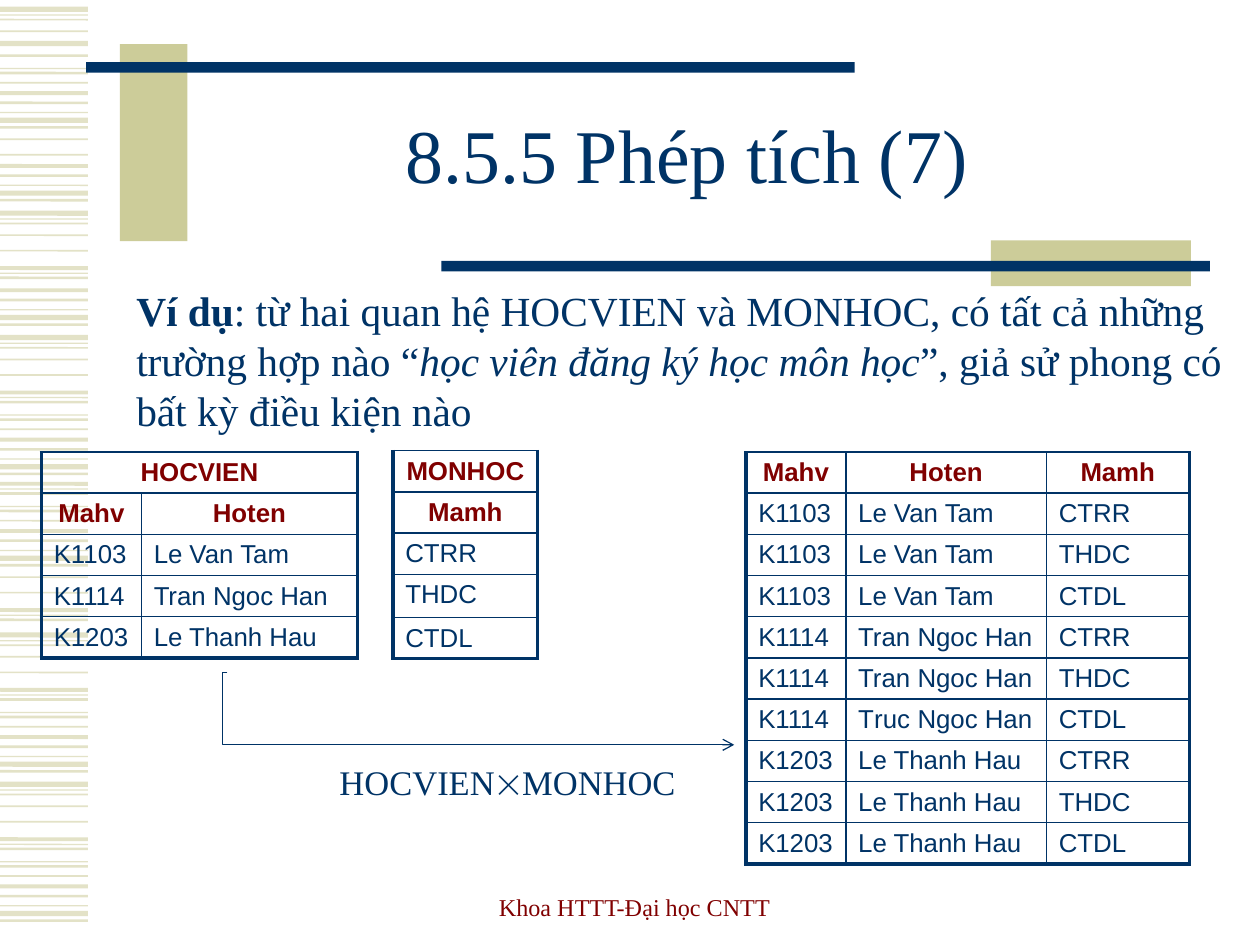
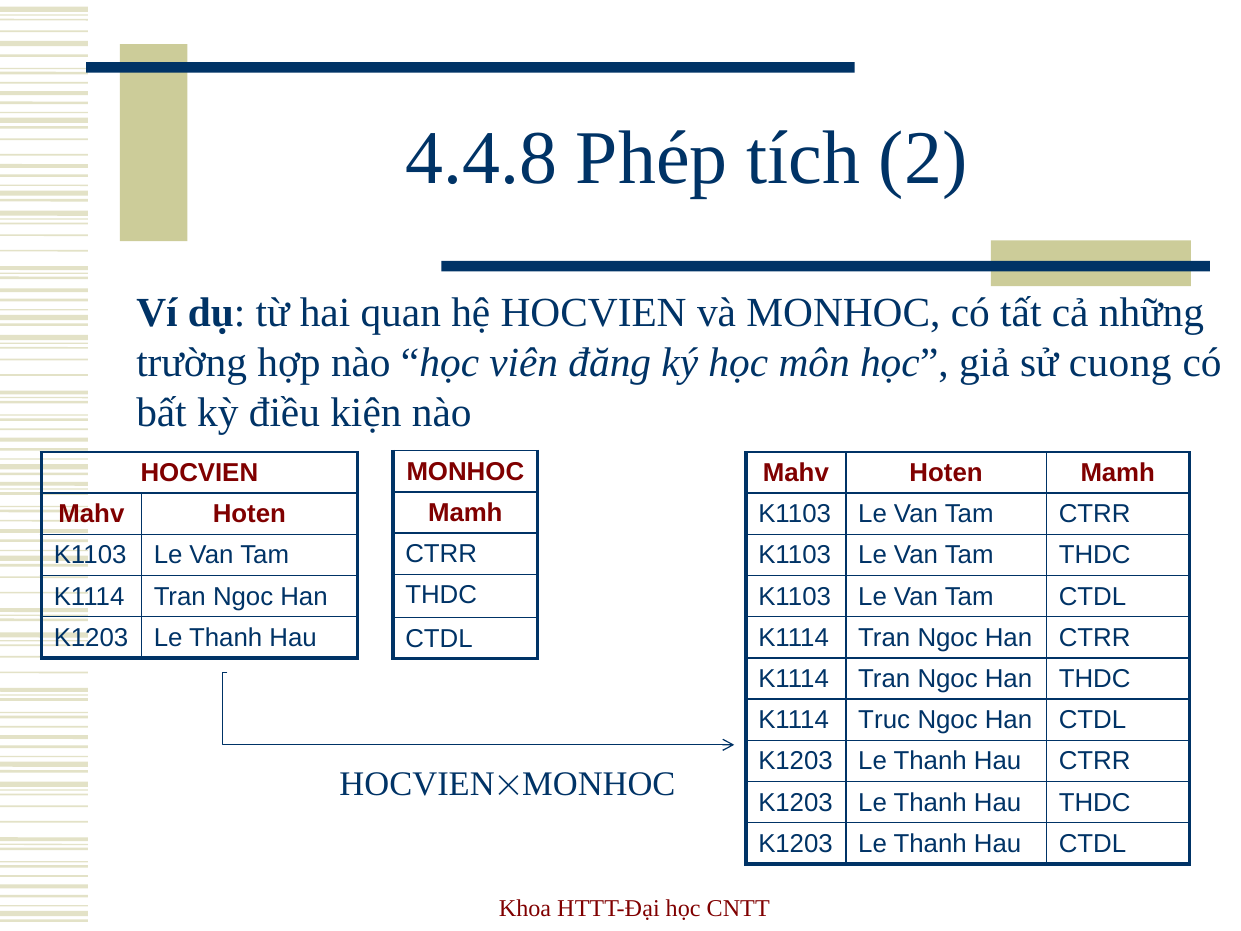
8.5.5: 8.5.5 -> 4.4.8 (481, 158)
7: 7 -> 2 (923, 158)
phong: phong -> cuong (1120, 363)
